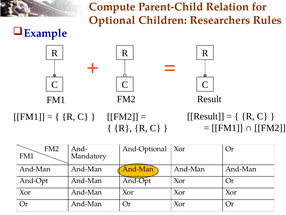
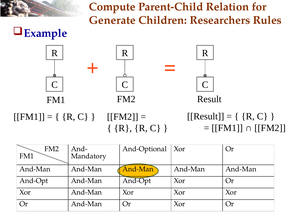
Optional: Optional -> Generate (112, 20)
